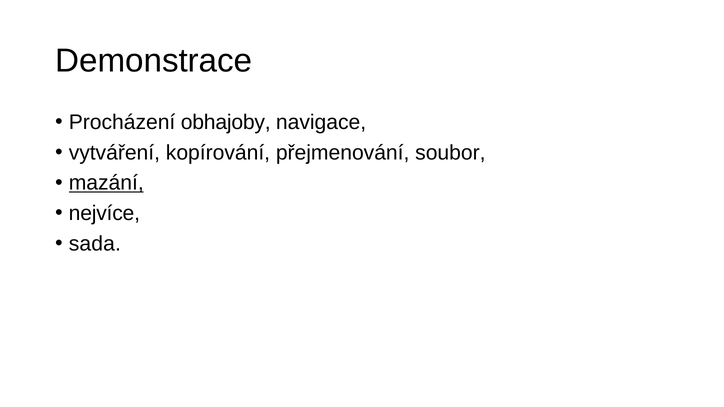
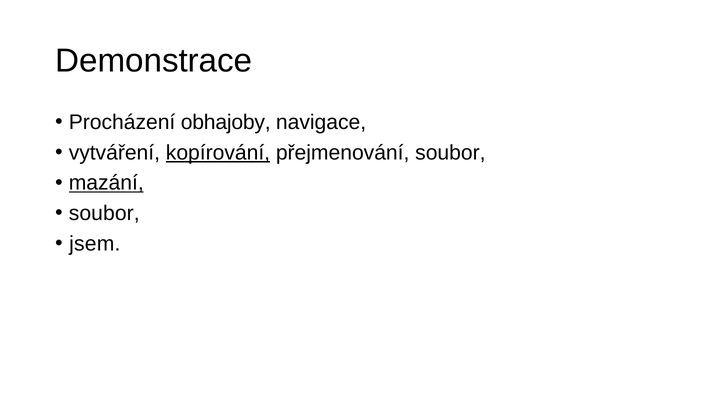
kopírování underline: none -> present (218, 153)
nejvíce: nejvíce -> soubor (104, 213)
sada: sada -> jsem (95, 244)
